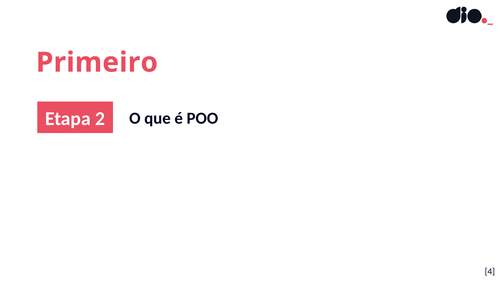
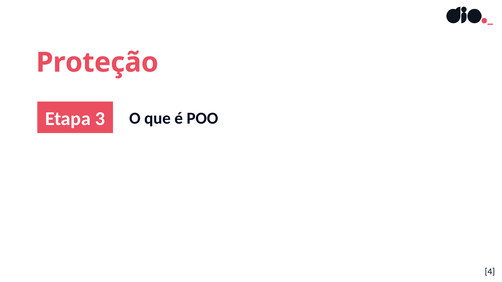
Primeiro: Primeiro -> Proteção (97, 63)
2: 2 -> 3 (100, 119)
